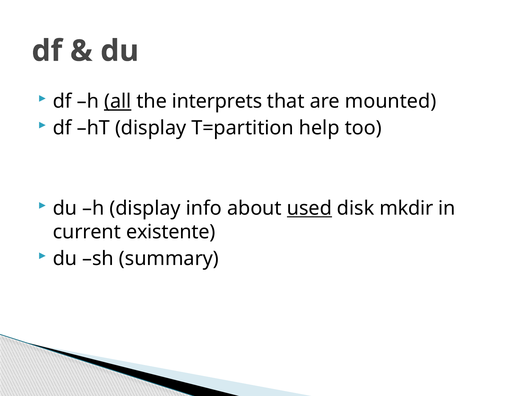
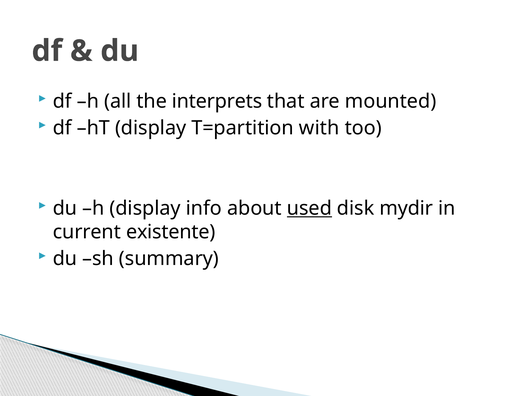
all underline: present -> none (118, 101)
help: help -> with (319, 128)
mkdir: mkdir -> mydir (406, 208)
